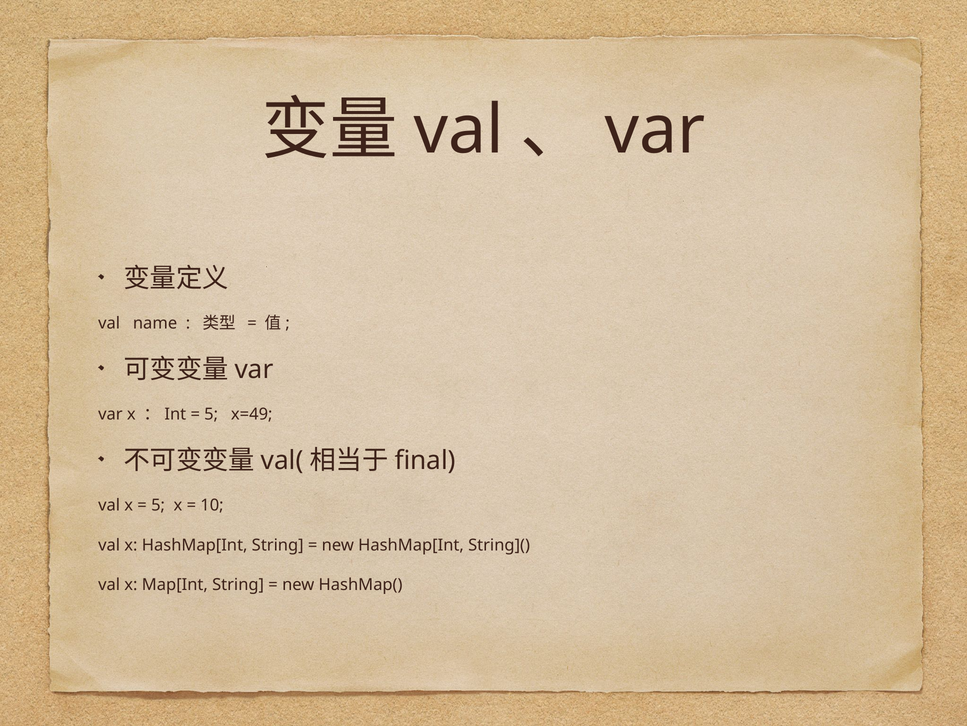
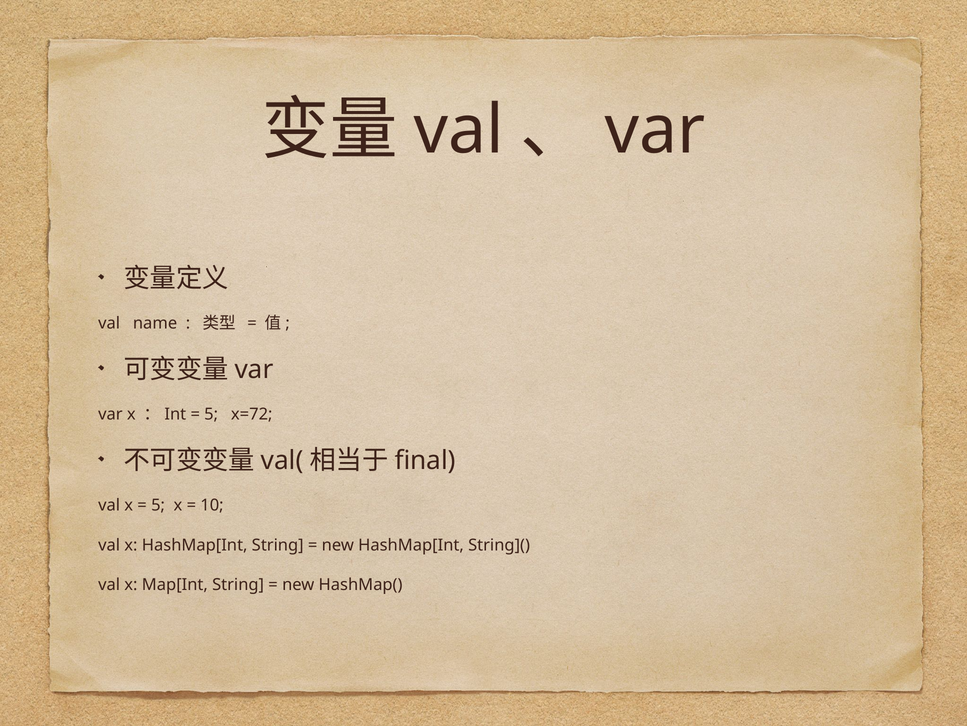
x=49: x=49 -> x=72 (252, 414)
